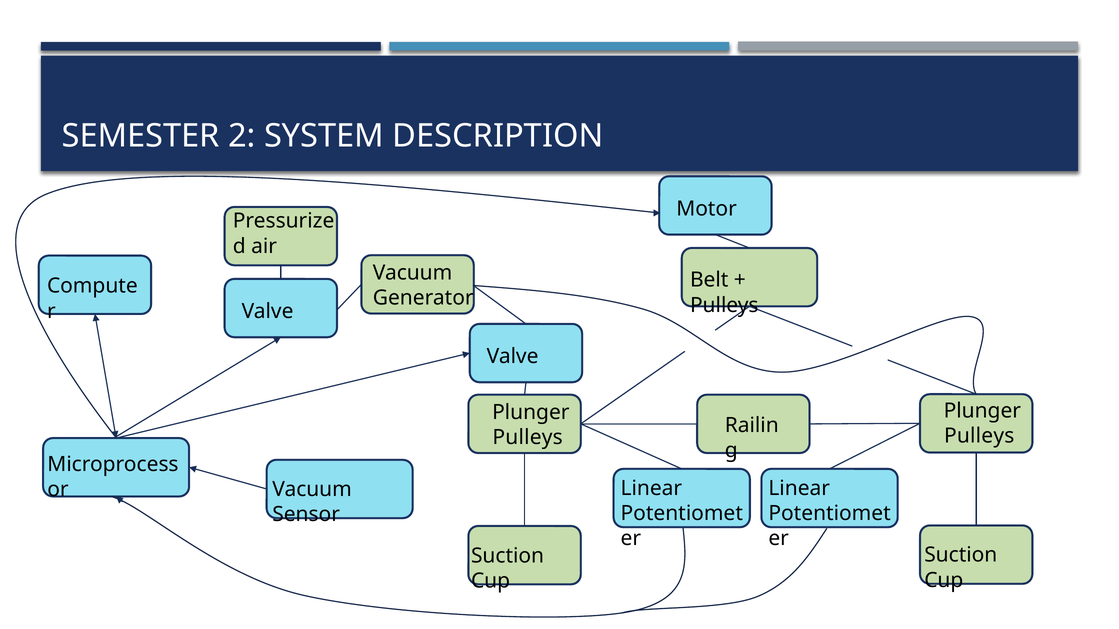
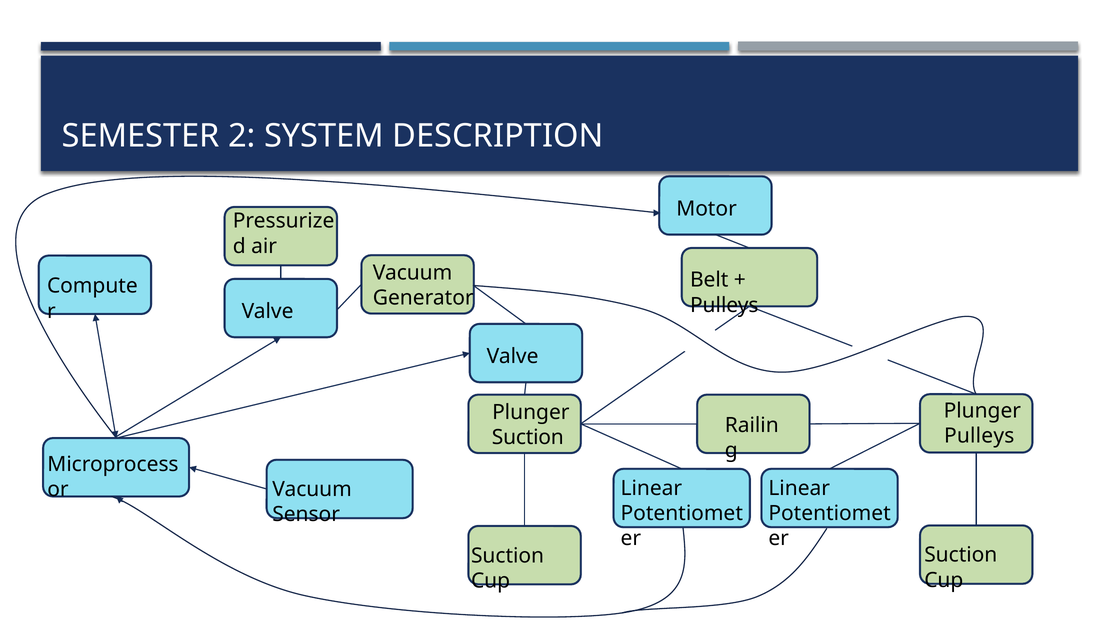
Pulleys: Pulleys -> Suction (528, 438)
